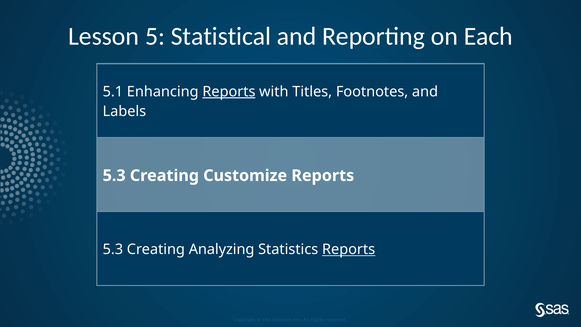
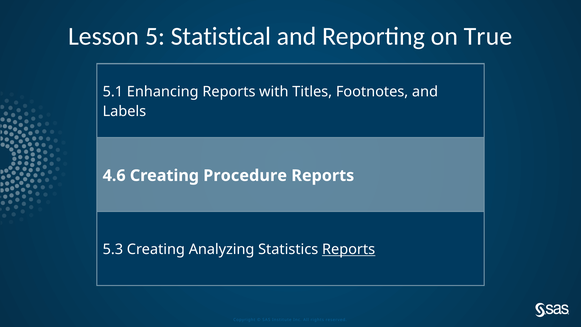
Each: Each -> True (488, 36)
Reports underline: present -> none (229, 92)
5.3: 5.3 -> 4.6 (114, 176)
Customize: Customize -> Procedure (245, 176)
